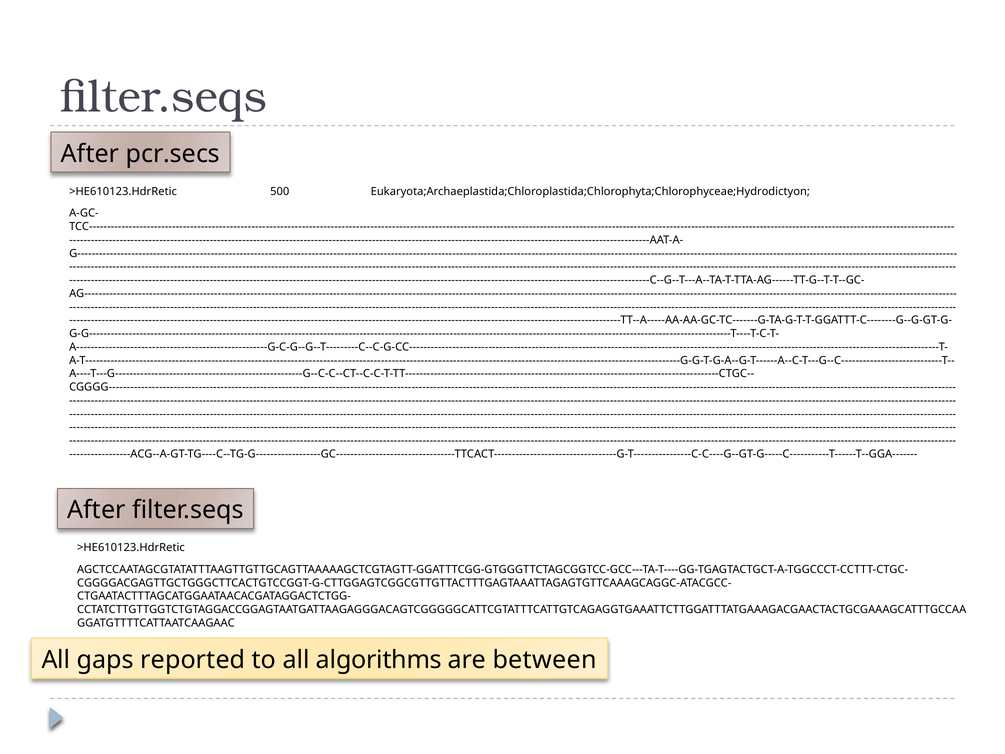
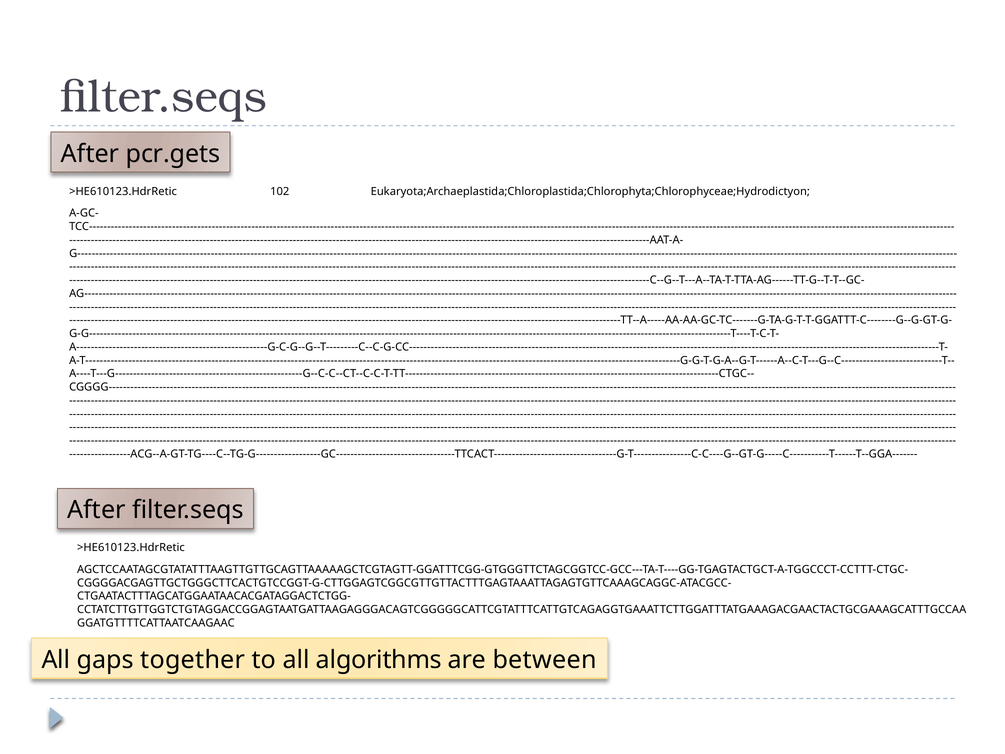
pcr.secs: pcr.secs -> pcr.gets (173, 154)
500: 500 -> 102 (280, 191)
reported: reported -> together (193, 660)
